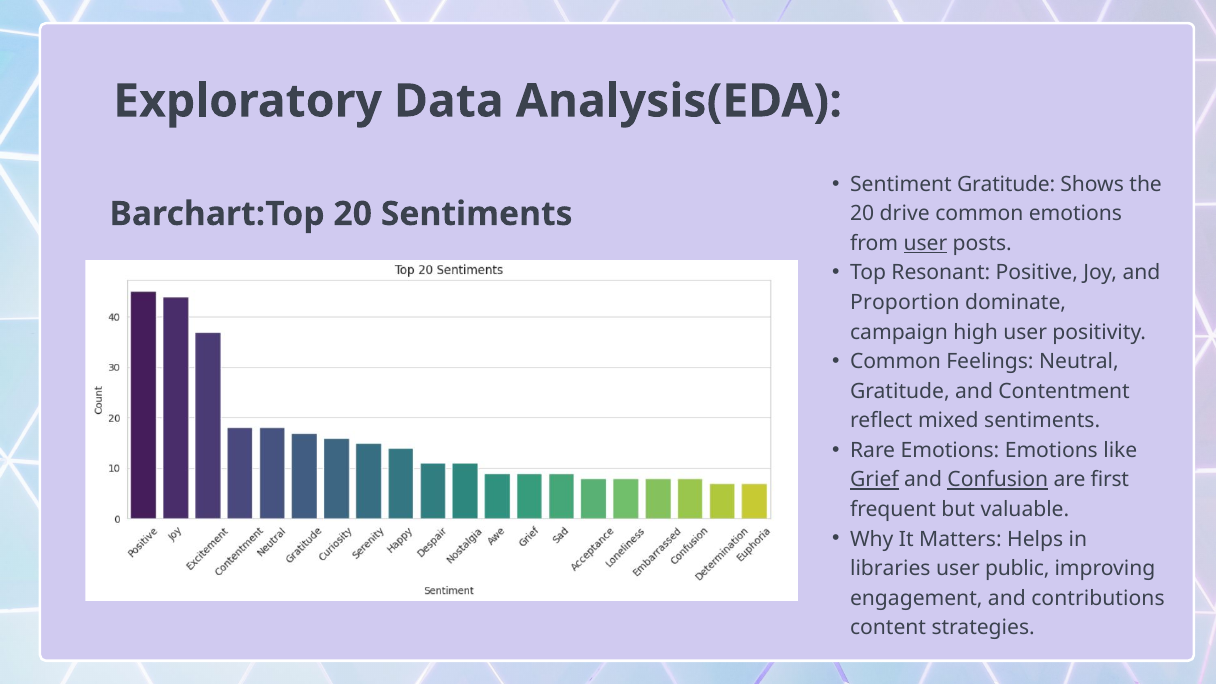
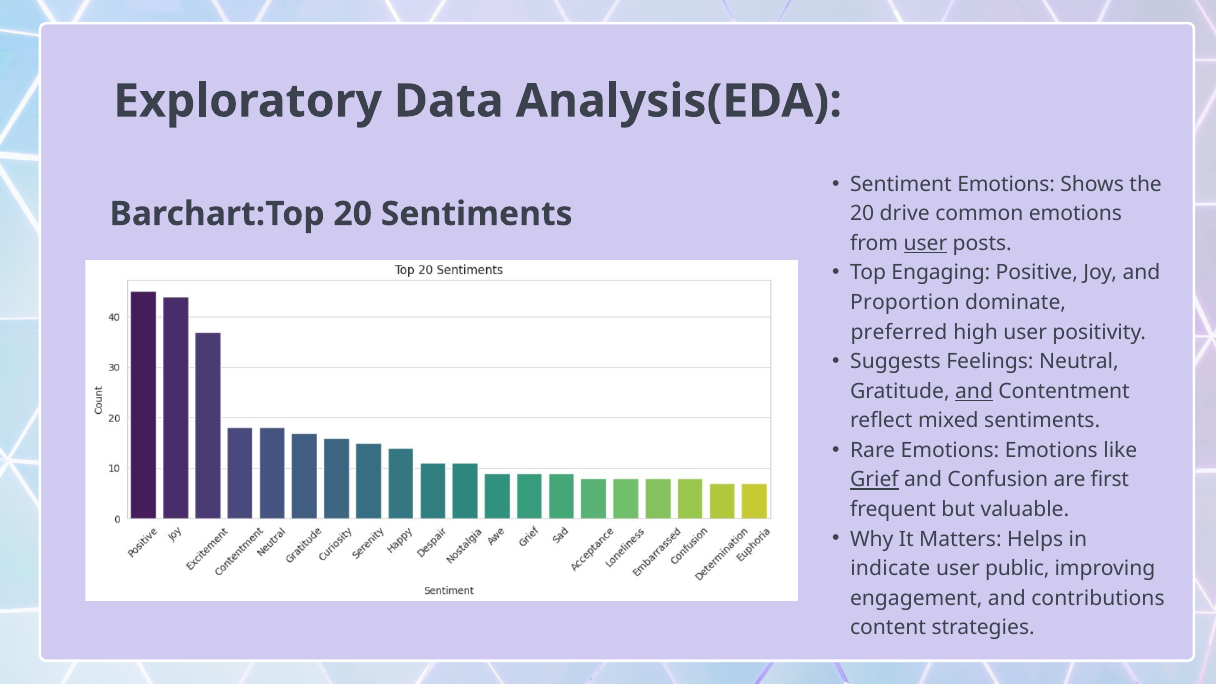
Sentiment Gratitude: Gratitude -> Emotions (1006, 184)
Resonant: Resonant -> Engaging (941, 273)
campaign: campaign -> preferred (899, 332)
Common: Common -> Suggests (895, 362)
and underline: none -> present (974, 391)
Confusion underline: present -> none (998, 480)
libraries: libraries -> indicate (890, 569)
